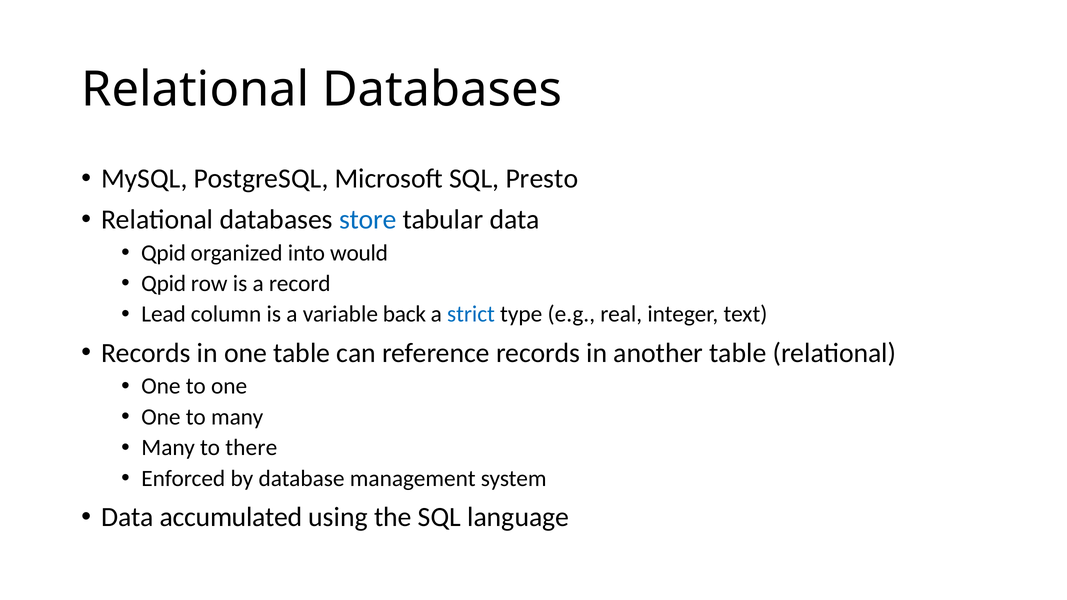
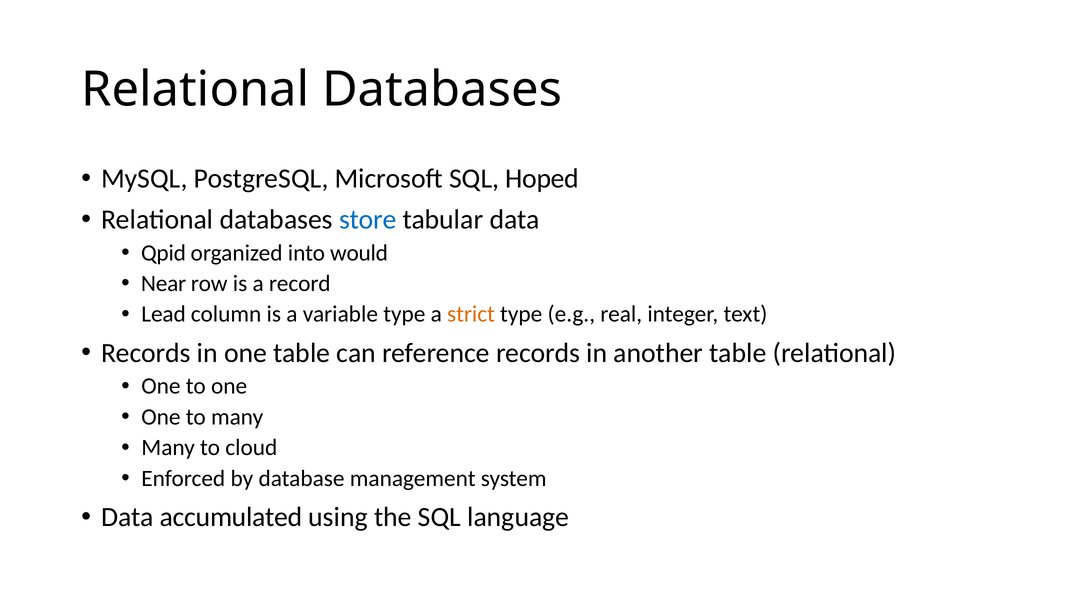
Presto: Presto -> Hoped (542, 179)
Qpid: Qpid -> Near (164, 284)
variable back: back -> type (404, 314)
strict colour: blue -> orange (471, 314)
there: there -> cloud (251, 448)
